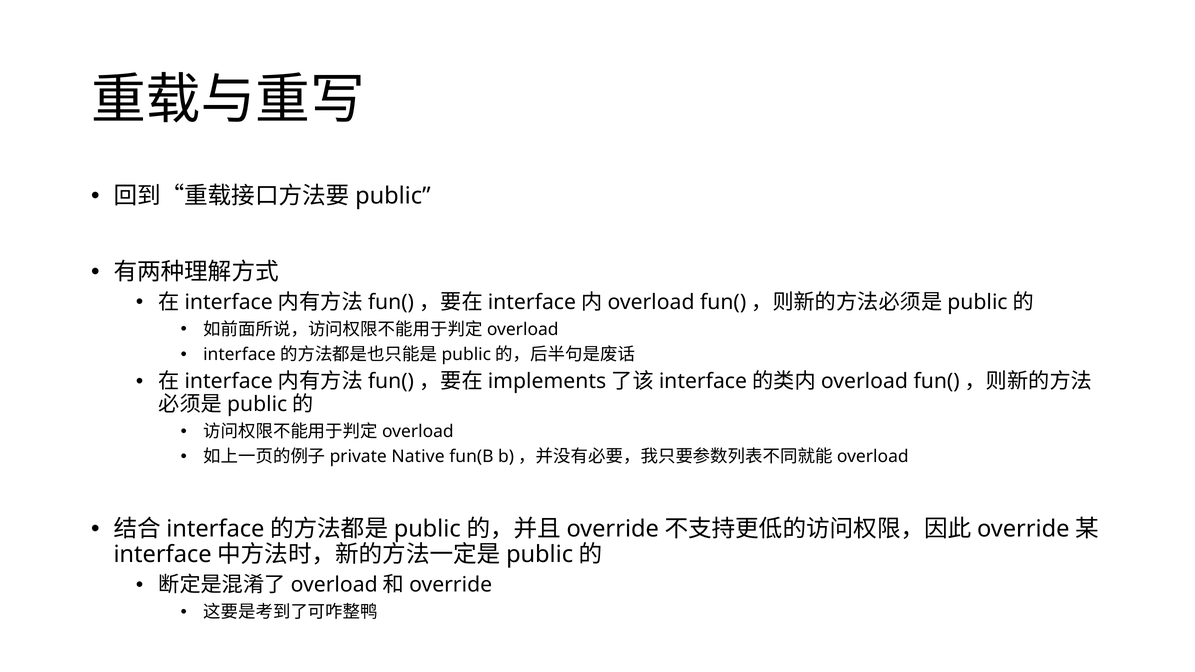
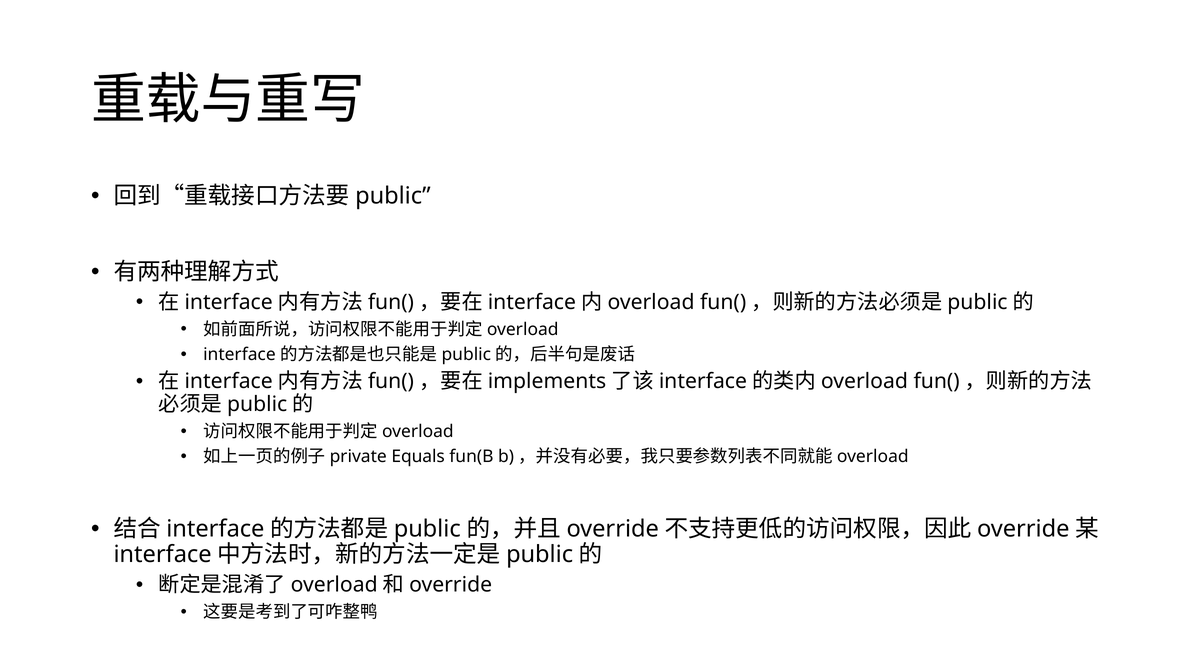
Native: Native -> Equals (418, 457)
